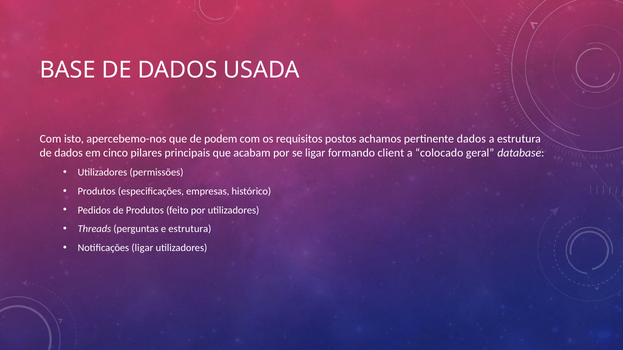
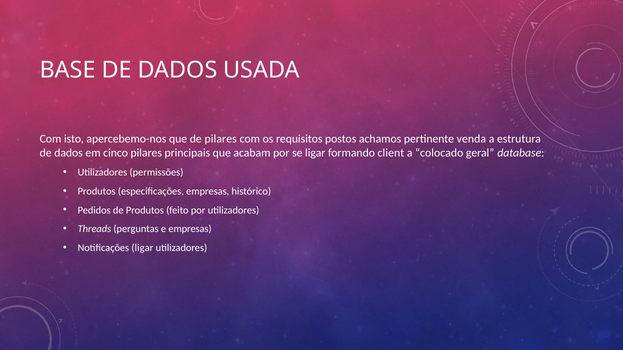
de podem: podem -> pilares (221, 139)
pertinente dados: dados -> venda (471, 139)
e estrutura: estrutura -> empresas (190, 229)
